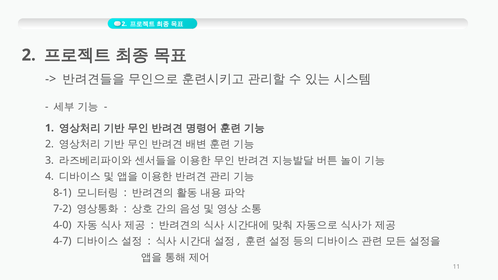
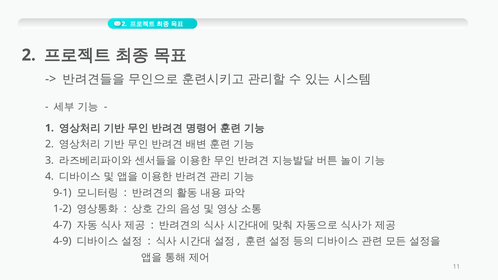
8-1: 8-1 -> 9-1 (62, 193)
7-2: 7-2 -> 1-2 (62, 209)
4-0: 4-0 -> 4-7 (62, 225)
4-7: 4-7 -> 4-9 (62, 241)
